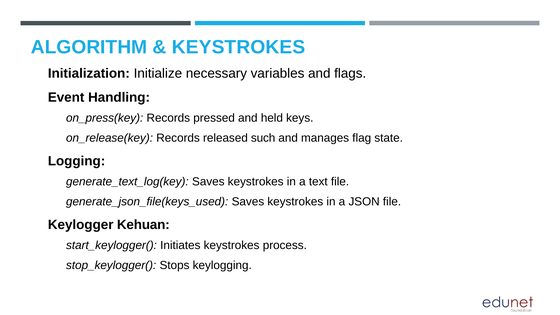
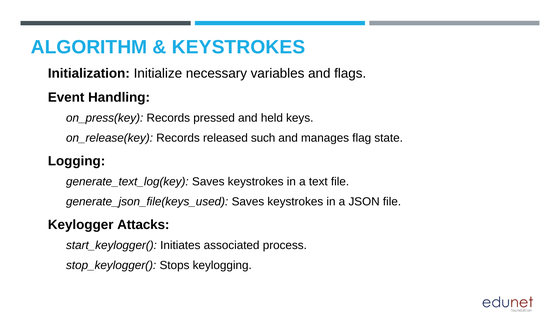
Kehuan: Kehuan -> Attacks (143, 225)
Initiates keystrokes: keystrokes -> associated (232, 245)
